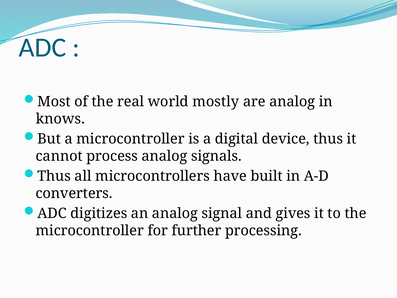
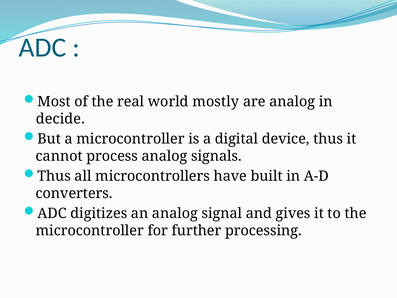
knows: knows -> decide (60, 119)
